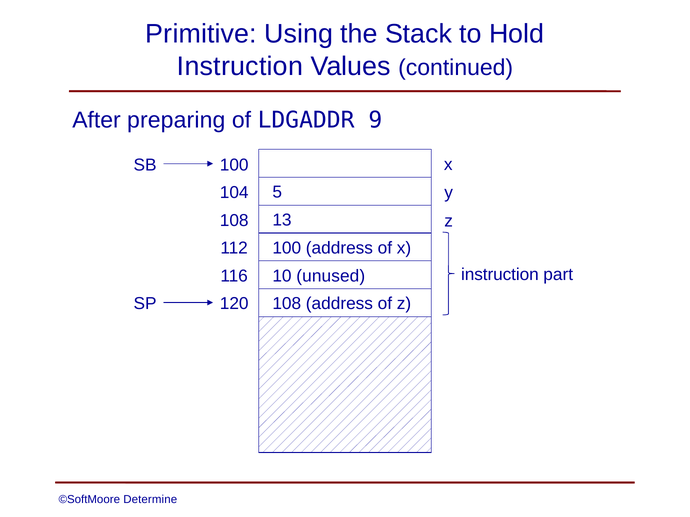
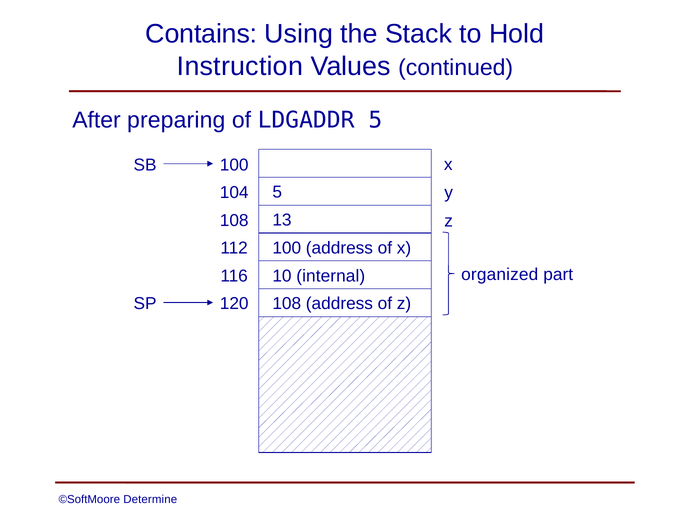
Primitive: Primitive -> Contains (201, 34)
LDGADDR 9: 9 -> 5 (375, 120)
instruction: instruction -> organized (500, 275)
unused: unused -> internal (331, 276)
